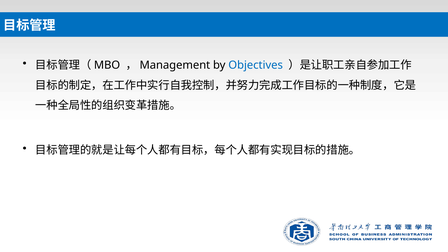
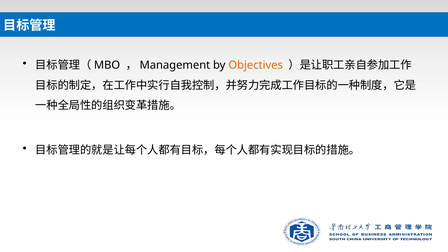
Objectives colour: blue -> orange (256, 65)
